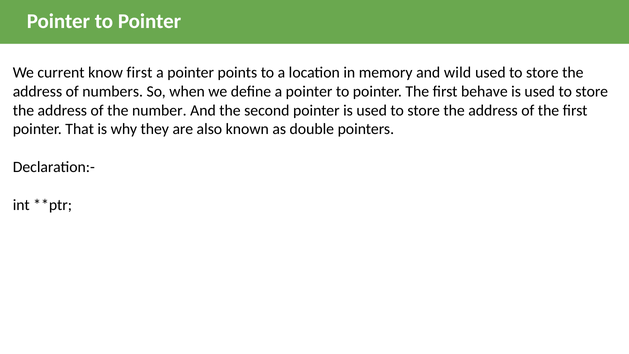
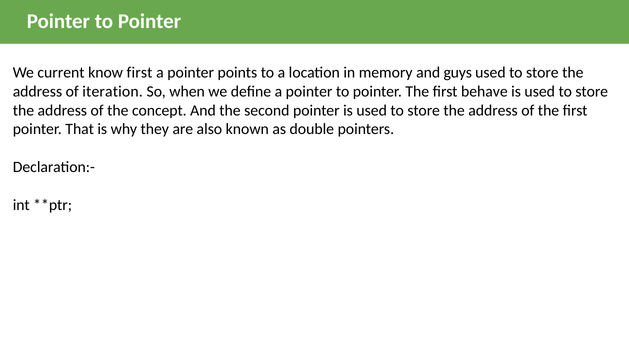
wild: wild -> guys (458, 73)
numbers: numbers -> iteration (113, 91)
number: number -> concept (159, 110)
